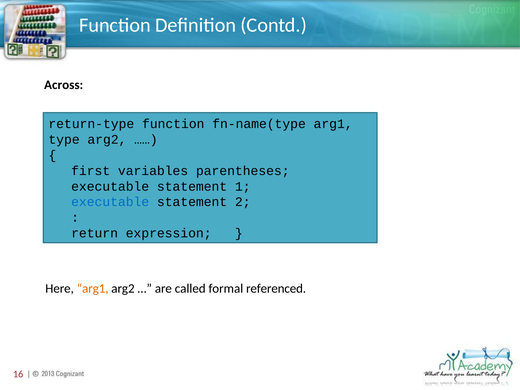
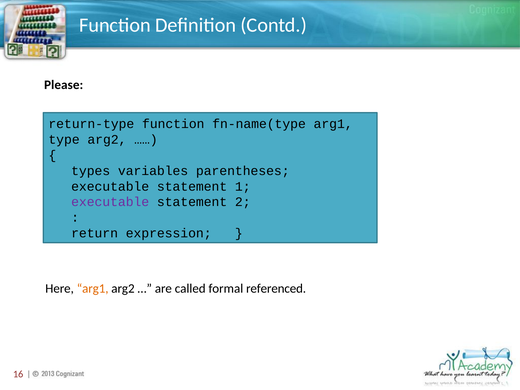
Across: Across -> Please (64, 85)
first: first -> types (91, 171)
executable colour: blue -> purple (110, 202)
